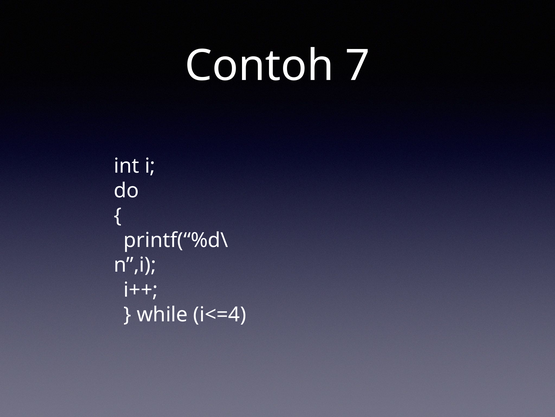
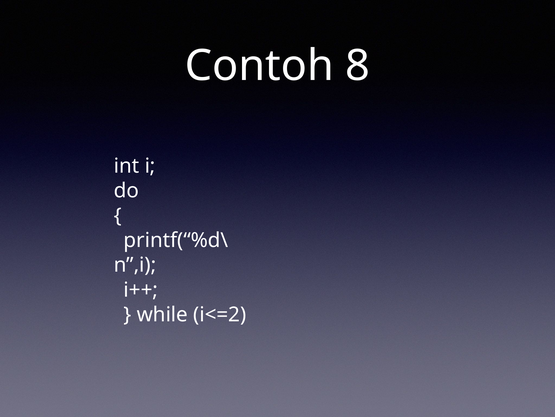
7: 7 -> 8 (358, 66)
i<=4: i<=4 -> i<=2 (220, 314)
